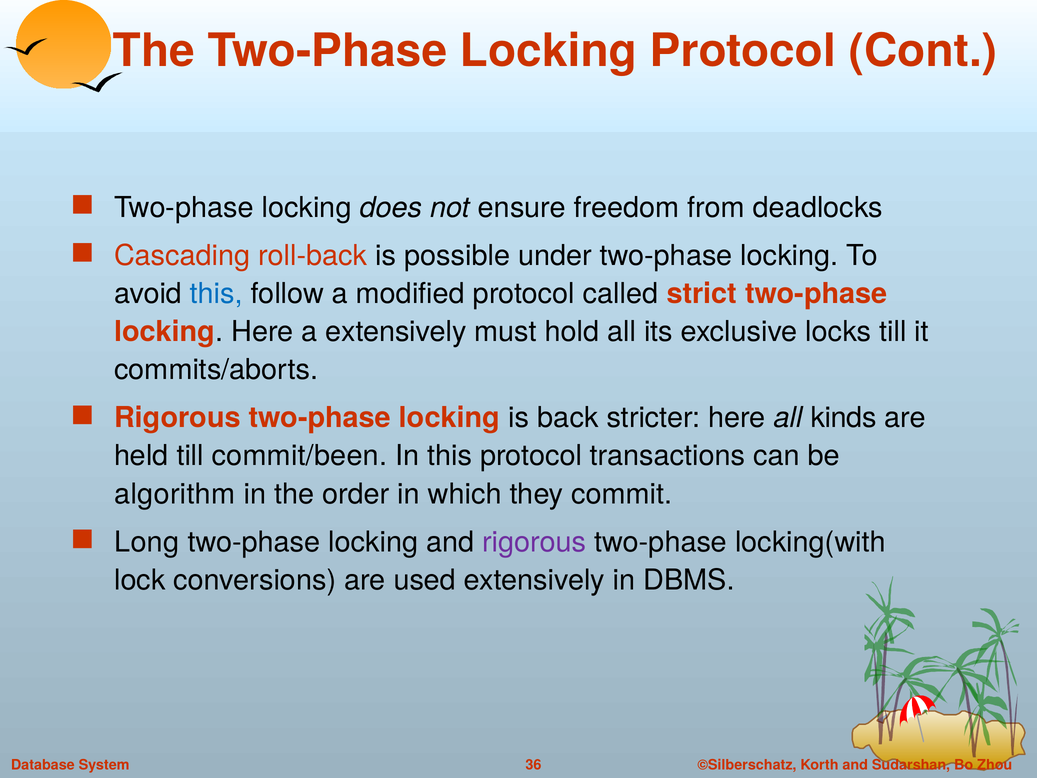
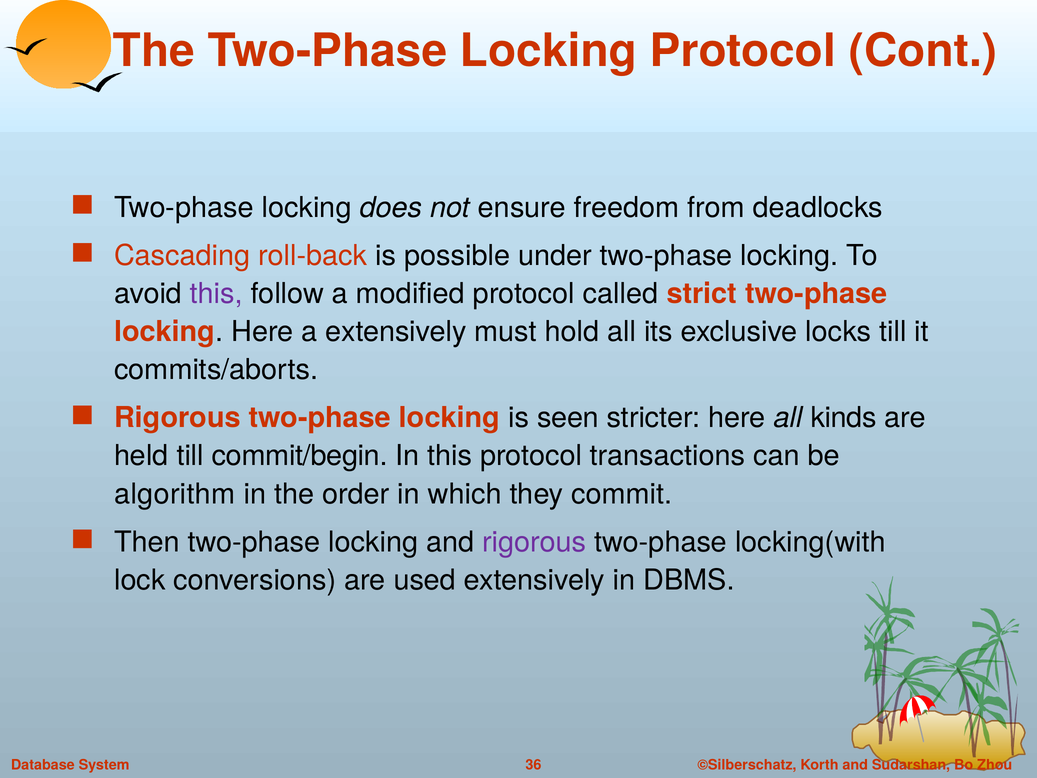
this colour: blue -> purple (216, 294)
back: back -> seen (568, 418)
commit/been: commit/been -> commit/begin (300, 456)
Long: Long -> Then (147, 542)
